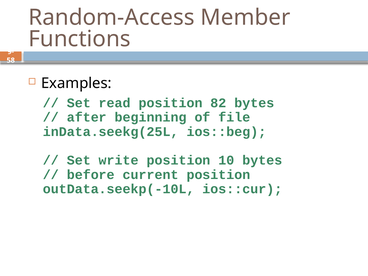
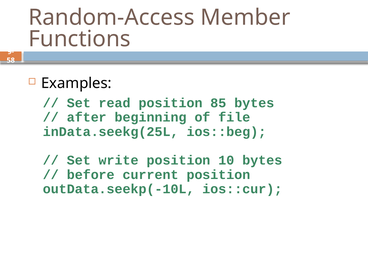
82: 82 -> 85 (218, 103)
